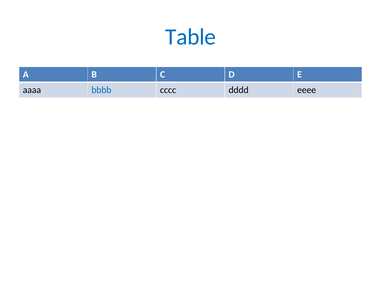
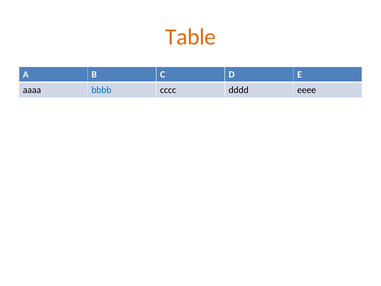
Table colour: blue -> orange (191, 37)
